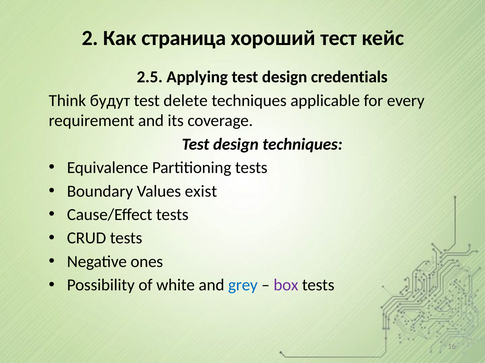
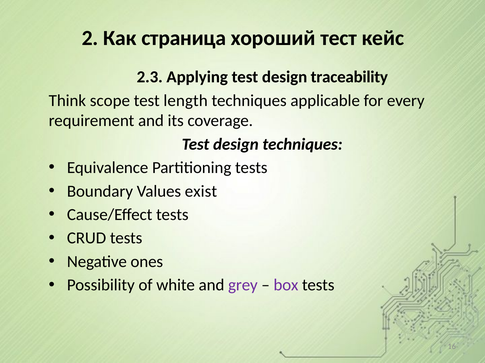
2.5: 2.5 -> 2.3 (150, 77)
credentials: credentials -> traceability (349, 77)
будут: будут -> scope (110, 101)
delete: delete -> length (186, 101)
grey colour: blue -> purple (243, 286)
